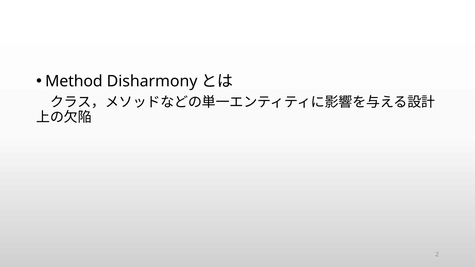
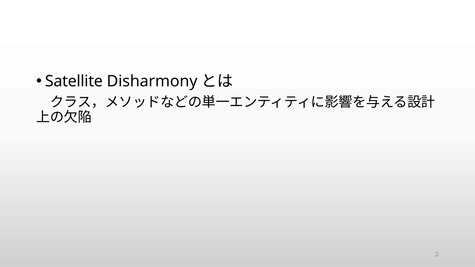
Method: Method -> Satellite (74, 81)
